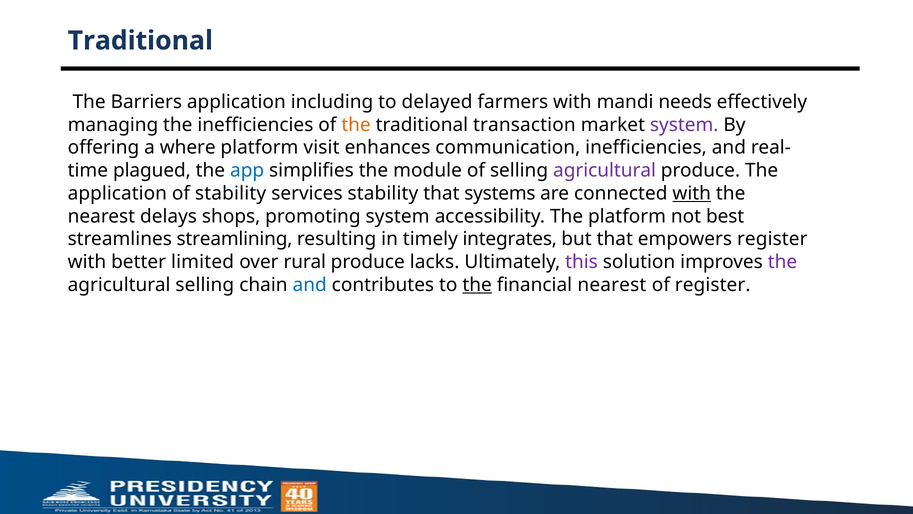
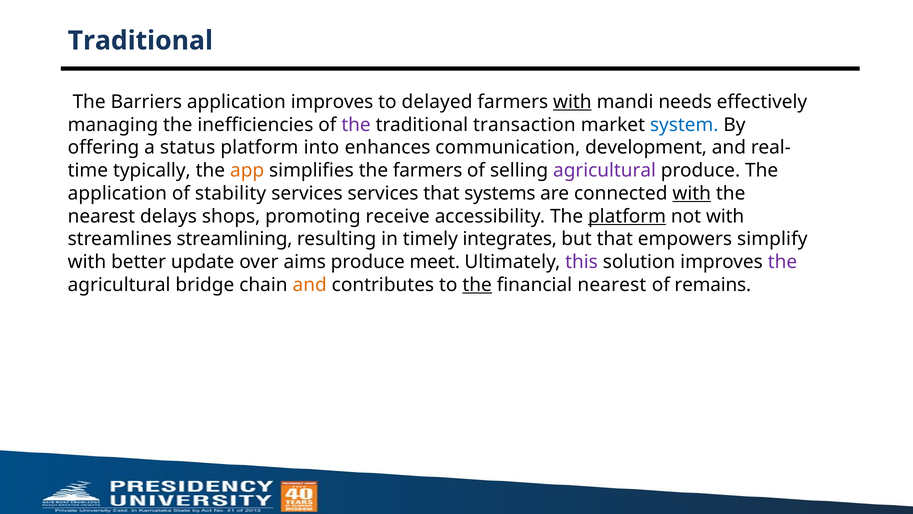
application including: including -> improves (332, 102)
with underline: none -> present (572, 102)
the colour: orange -> purple (356, 125)
system colour: purple -> blue (684, 125)
where: where -> status (188, 148)
visit: visit -> into (321, 148)
communication inefficiencies: inefficiencies -> development (646, 148)
plagued: plagued -> typically (152, 170)
app colour: blue -> orange (247, 170)
the module: module -> farmers (428, 170)
services stability: stability -> services (383, 193)
promoting system: system -> receive (398, 216)
platform underline: none -> present (627, 216)
not best: best -> with (725, 216)
empowers register: register -> simplify (772, 239)
limited: limited -> update (203, 262)
rural: rural -> aims (305, 262)
lacks: lacks -> meet (435, 262)
agricultural selling: selling -> bridge (205, 285)
and colour: blue -> orange (310, 285)
of register: register -> remains (713, 285)
